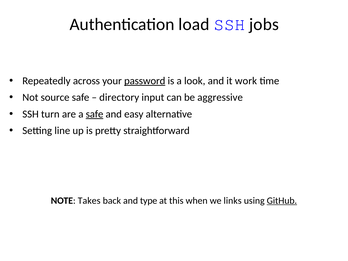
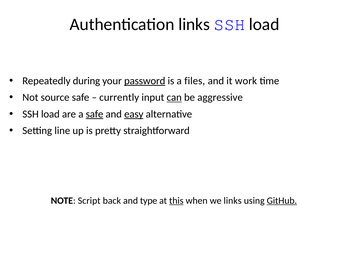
Authentication load: load -> links (194, 24)
jobs: jobs -> load (264, 24)
across: across -> during (86, 81)
look: look -> files (195, 81)
directory: directory -> currently (119, 97)
can underline: none -> present (174, 97)
turn: turn -> load (50, 114)
easy underline: none -> present (134, 114)
Takes: Takes -> Script (89, 201)
this underline: none -> present (176, 201)
